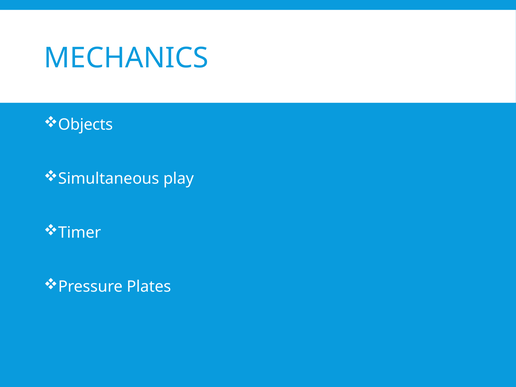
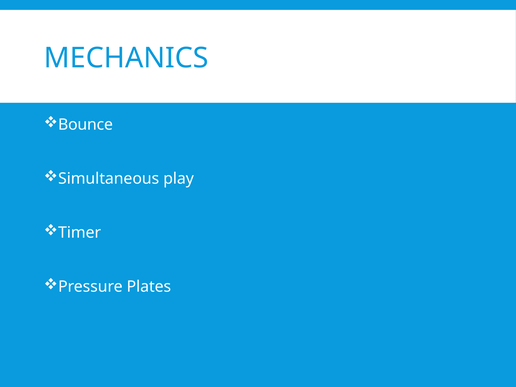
Objects: Objects -> Bounce (85, 125)
